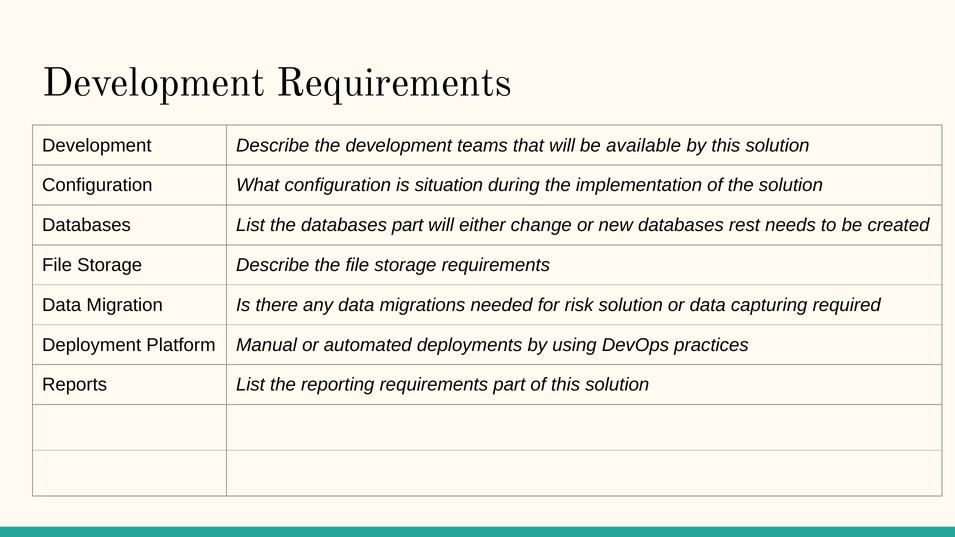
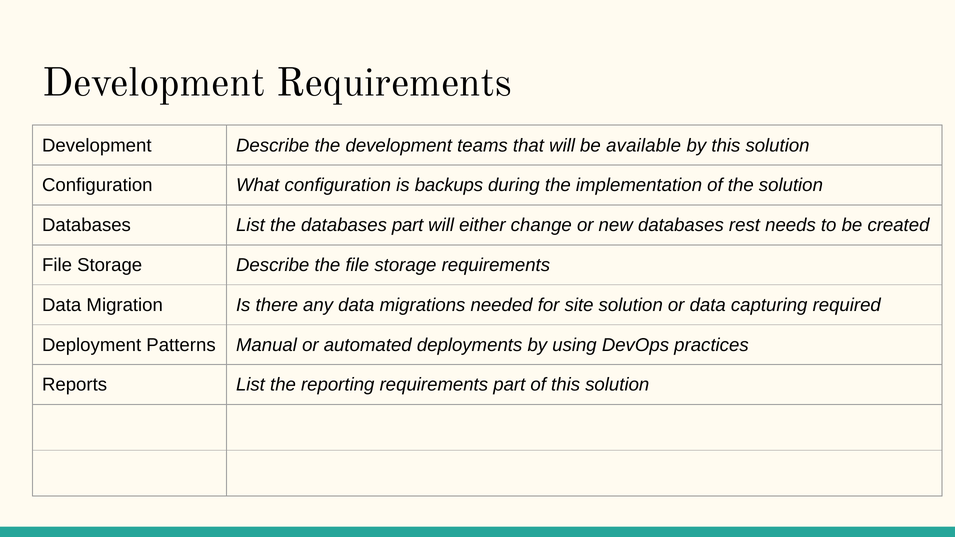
situation: situation -> backups (449, 185)
risk: risk -> site (579, 305)
Platform: Platform -> Patterns (181, 345)
